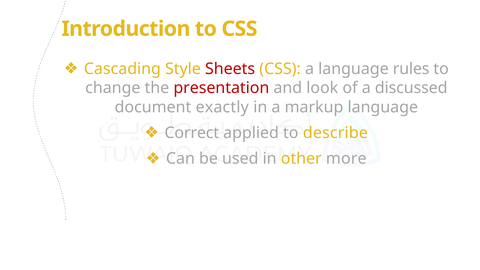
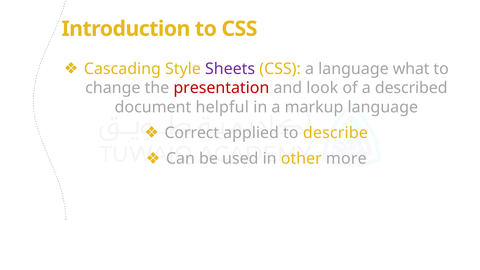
Sheets colour: red -> purple (230, 69)
rules: rules -> what (411, 69)
discussed: discussed -> described (411, 88)
exactly: exactly -> helpful (222, 107)
